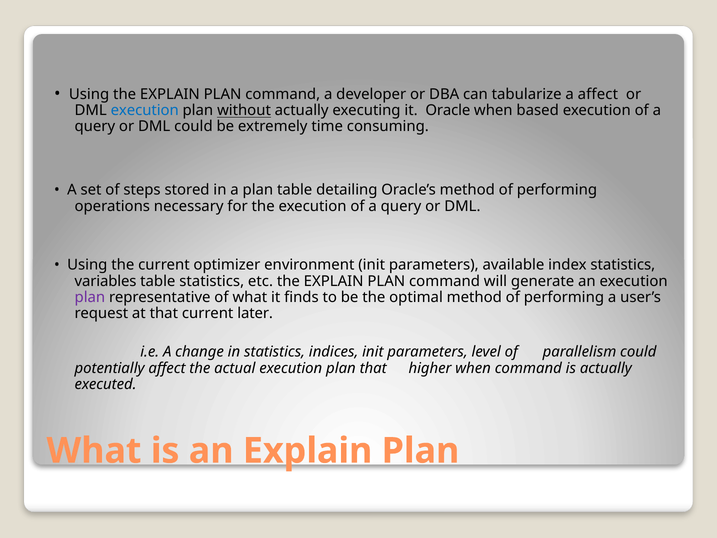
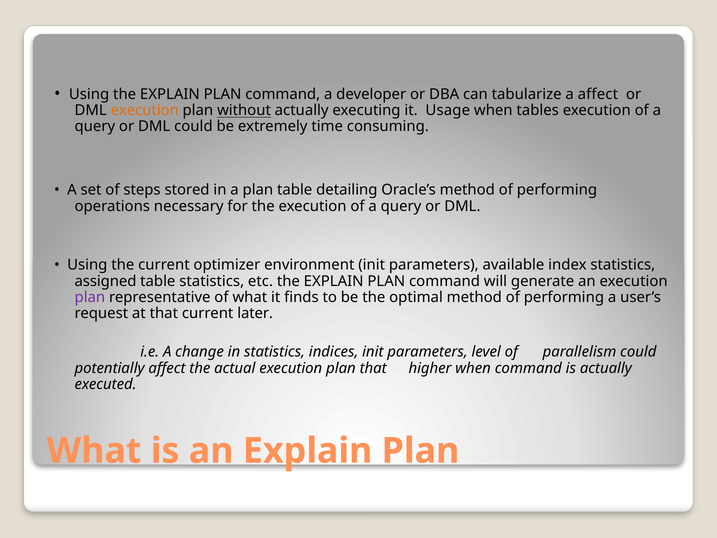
execution colour: blue -> orange (145, 110)
Oracle: Oracle -> Usage (448, 110)
based: based -> tables (538, 110)
variables: variables -> assigned (106, 281)
